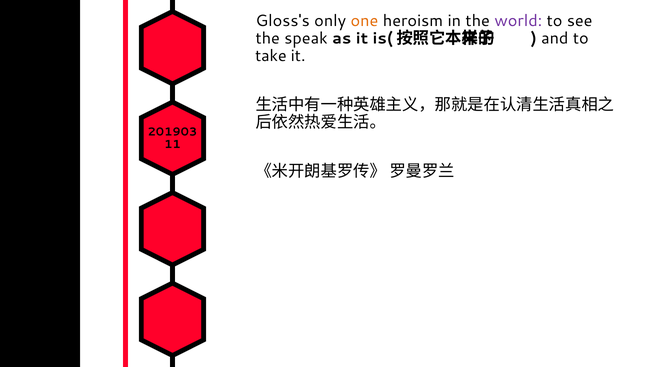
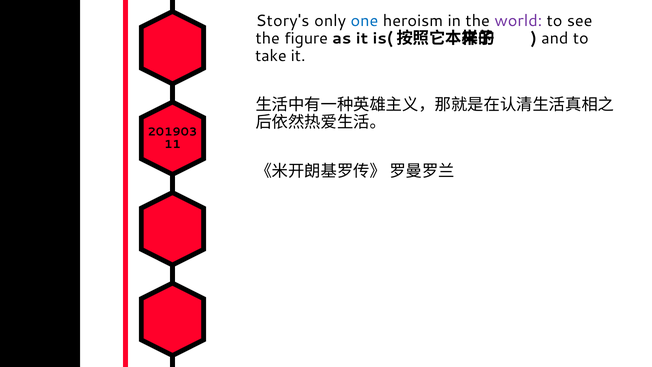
Gloss's: Gloss's -> Story's (283, 21)
one colour: orange -> blue (364, 21)
speak: speak -> figure (306, 38)
